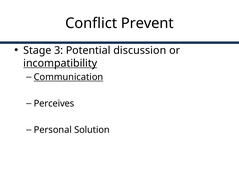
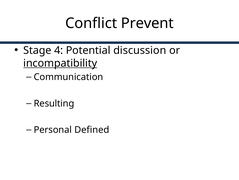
3: 3 -> 4 (59, 50)
Communication underline: present -> none (68, 77)
Perceives: Perceives -> Resulting (54, 103)
Solution: Solution -> Defined (92, 129)
